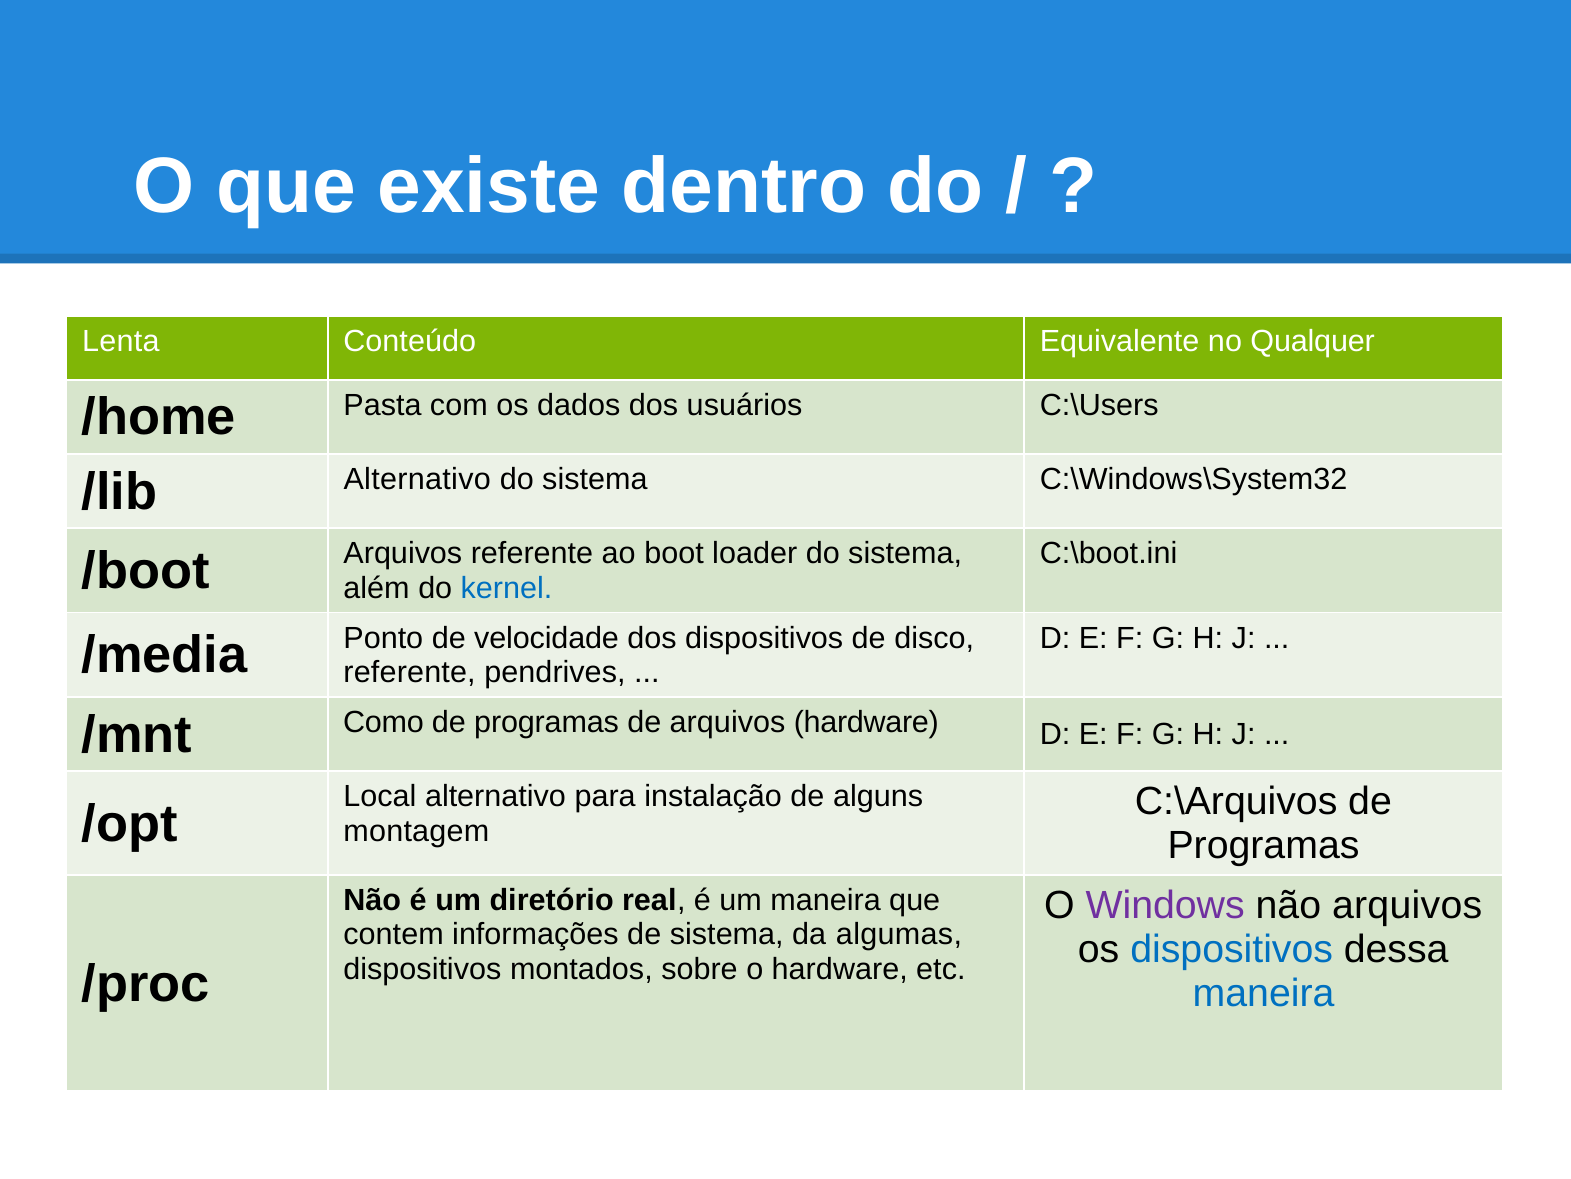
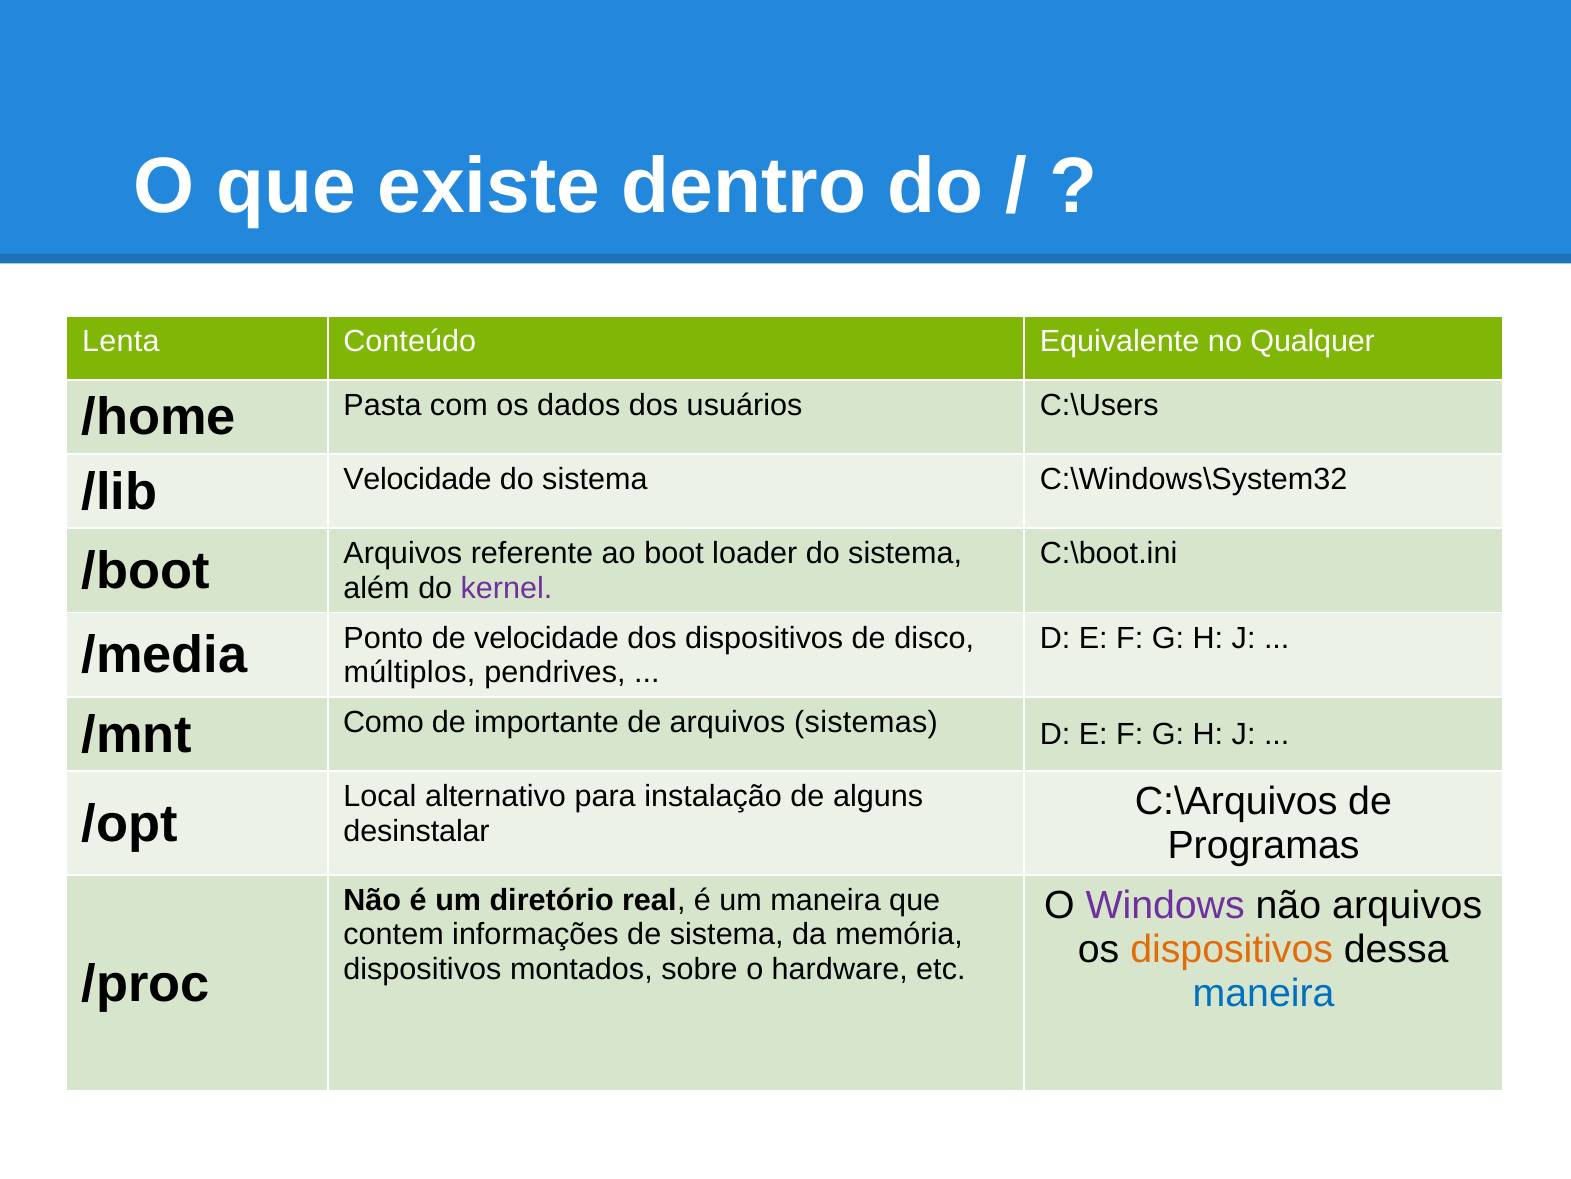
/lib Alternativo: Alternativo -> Velocidade (418, 479)
kernel colour: blue -> purple (507, 588)
referente: referente -> múltiplos (410, 672)
programas: programas -> importante (546, 722)
arquivos hardware: hardware -> sistemas (866, 722)
montagem: montagem -> desinstalar (417, 831)
algumas: algumas -> memória (899, 934)
dispositivos colour: blue -> orange (1232, 949)
